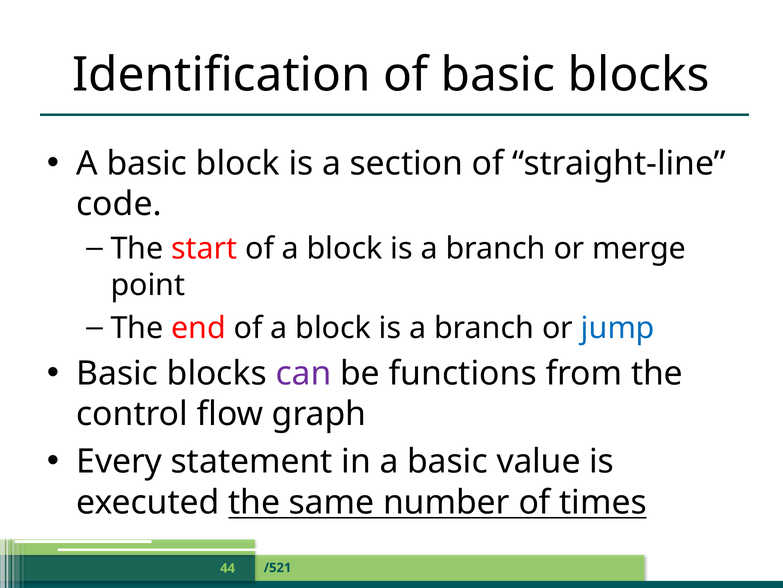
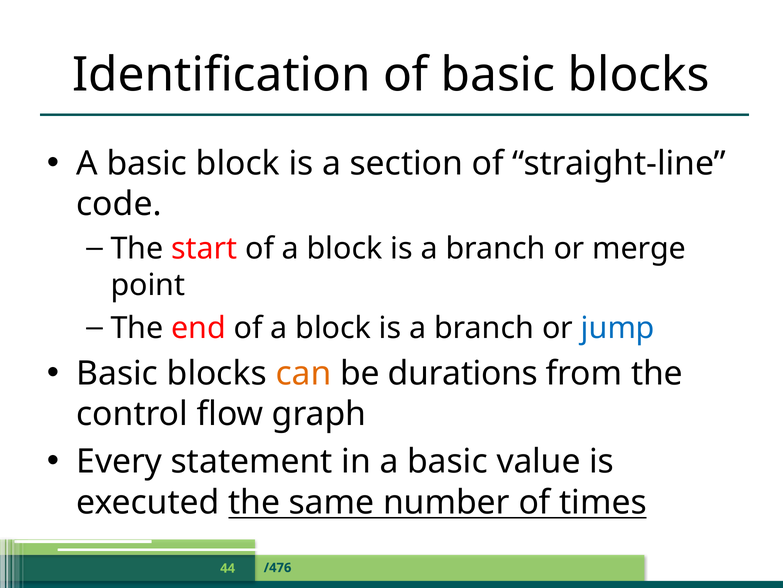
can colour: purple -> orange (303, 373)
functions: functions -> durations (463, 373)
/521: /521 -> /476 (278, 567)
